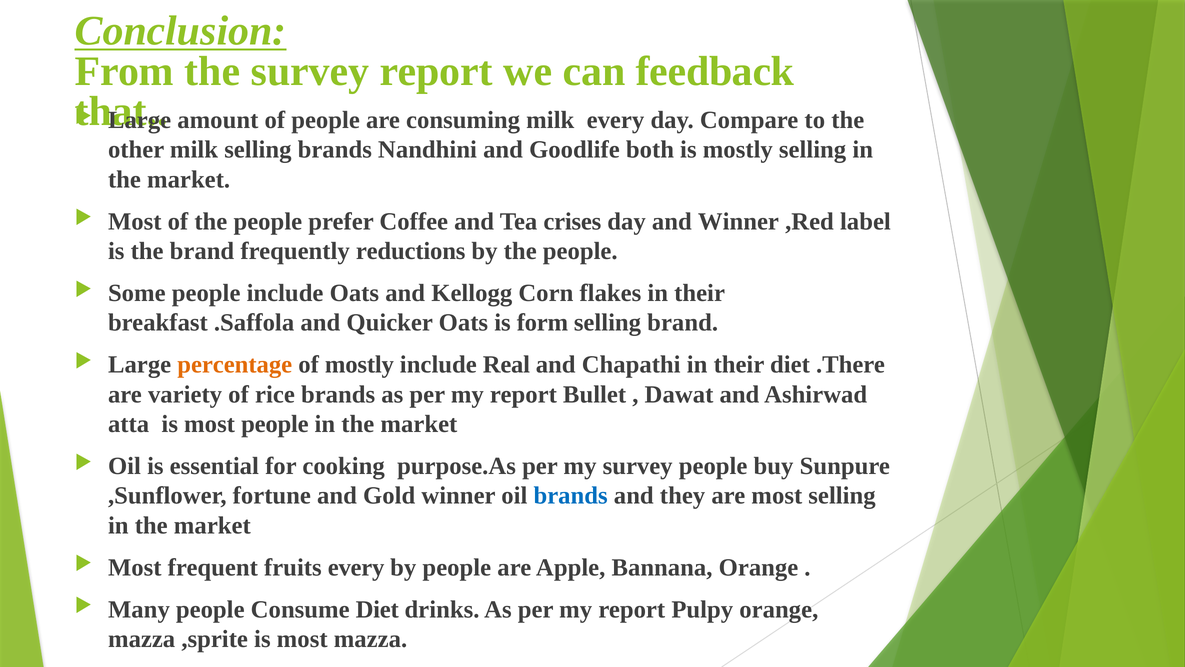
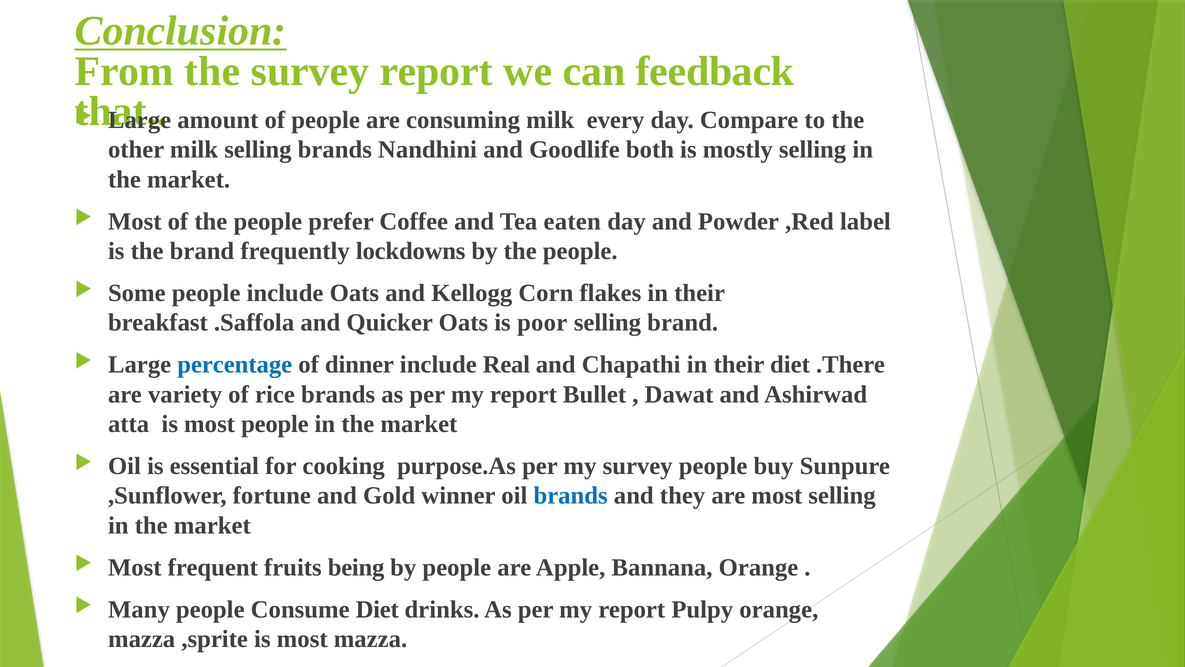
crises: crises -> eaten (572, 221)
and Winner: Winner -> Powder (738, 221)
reductions: reductions -> lockdowns (411, 251)
form: form -> poor (542, 323)
percentage colour: orange -> blue (235, 365)
of mostly: mostly -> dinner (359, 365)
fruits every: every -> being (356, 567)
